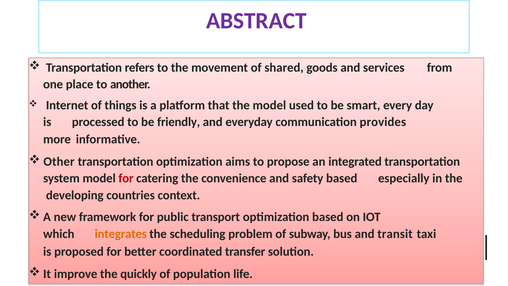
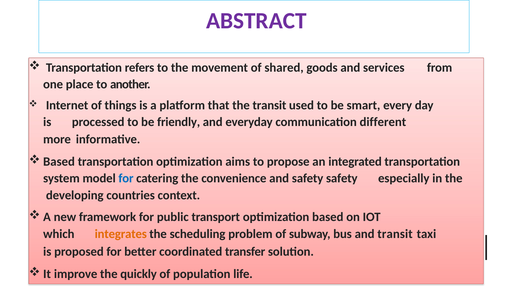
the model: model -> transit (269, 105)
provides: provides -> different (383, 122)
Other: Other -> Based (59, 162)
for colour: red -> blue (126, 178)
safety based: based -> safety (342, 178)
